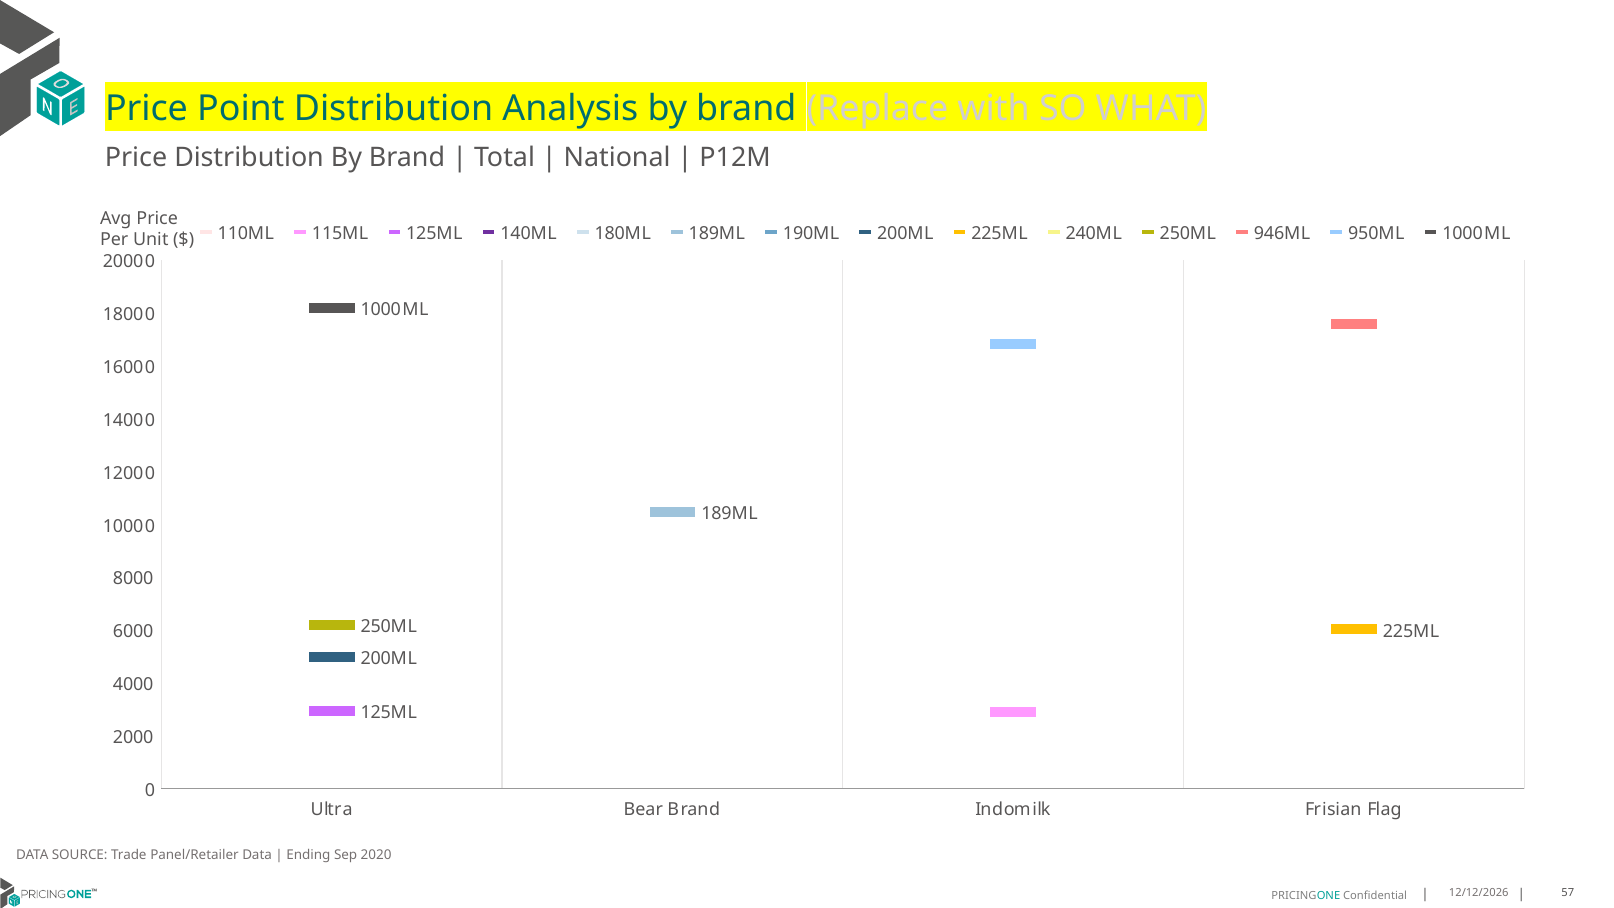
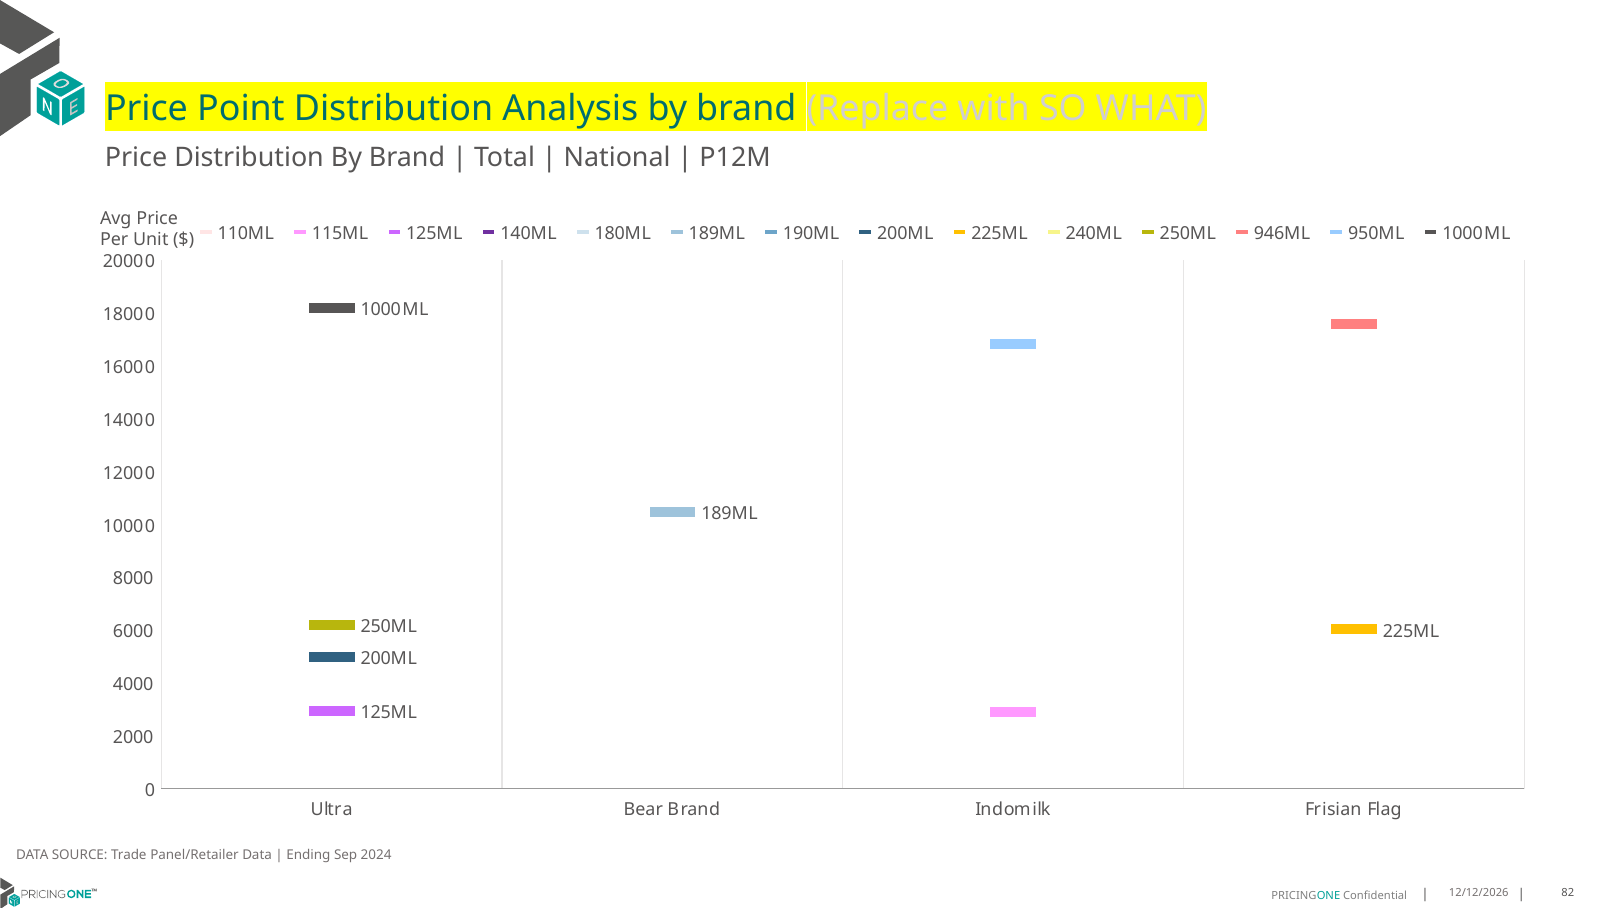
2020: 2020 -> 2024 (376, 855)
57: 57 -> 82 (1568, 893)
